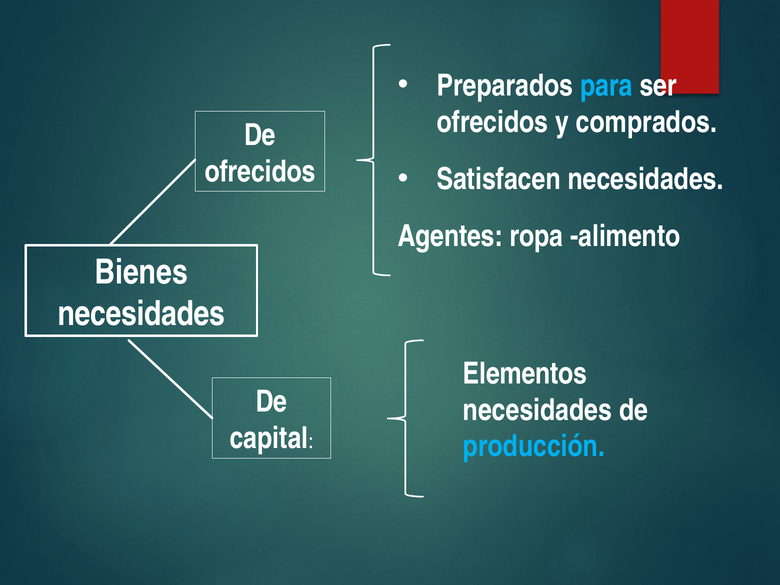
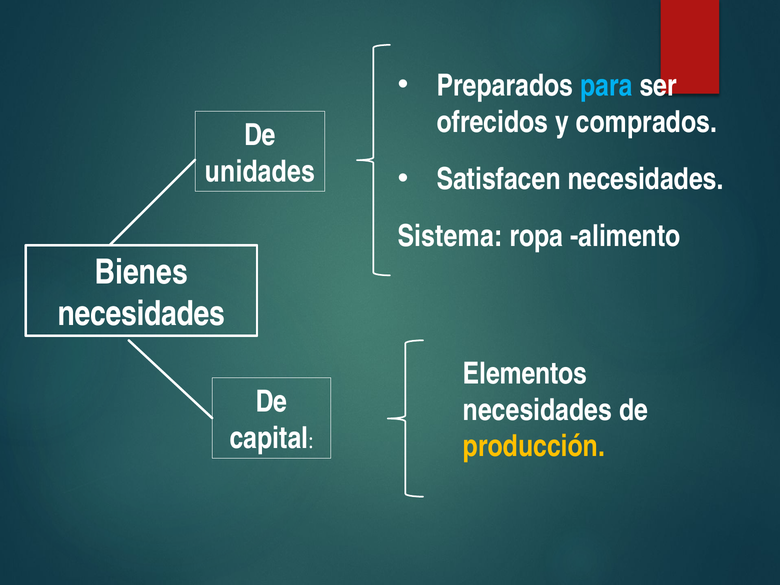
ofrecidos: ofrecidos -> unidades (260, 172)
Agentes: Agentes -> Sistema (450, 236)
producción colour: light blue -> yellow (534, 446)
